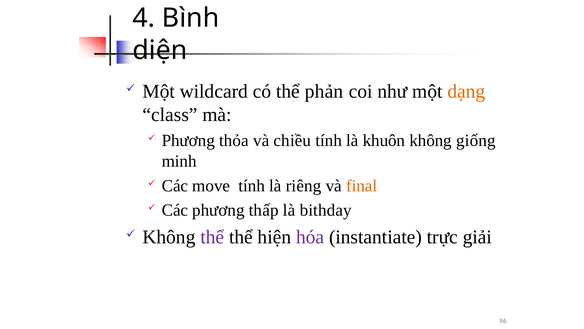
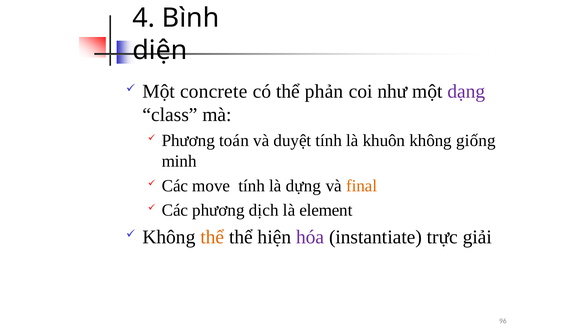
wildcard: wildcard -> concrete (214, 91)
dạng colour: orange -> purple (466, 91)
thỏa: thỏa -> toán (234, 140)
chiều: chiều -> duyệt (292, 140)
riêng: riêng -> dựng (304, 185)
thấp: thấp -> dịch (264, 210)
bithday: bithday -> element (326, 210)
thể colour: purple -> orange (212, 237)
